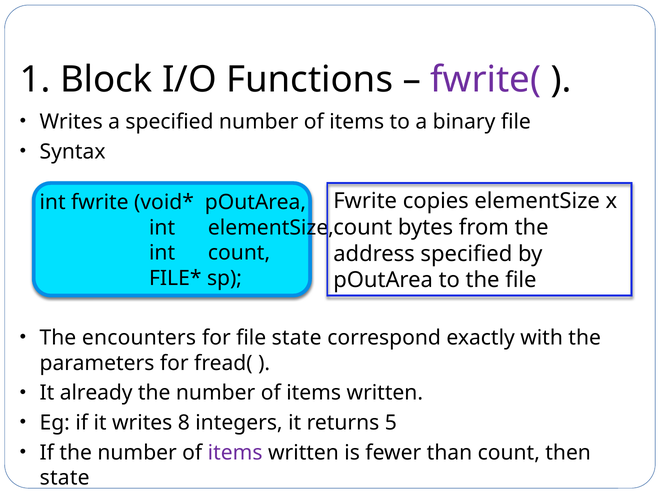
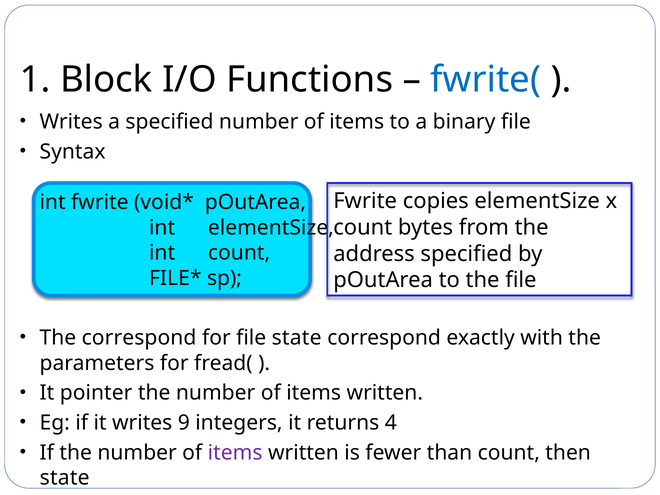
fwrite( colour: purple -> blue (486, 80)
The encounters: encounters -> correspond (139, 338)
already: already -> pointer (96, 393)
8: 8 -> 9 (184, 423)
5: 5 -> 4 (391, 423)
